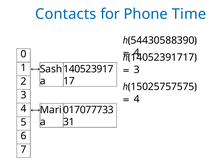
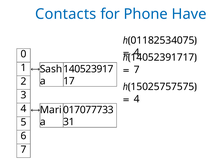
Time: Time -> Have (189, 14)
54430588390: 54430588390 -> 01182534075 (163, 40)
3: 3 -> 7 (137, 70)
